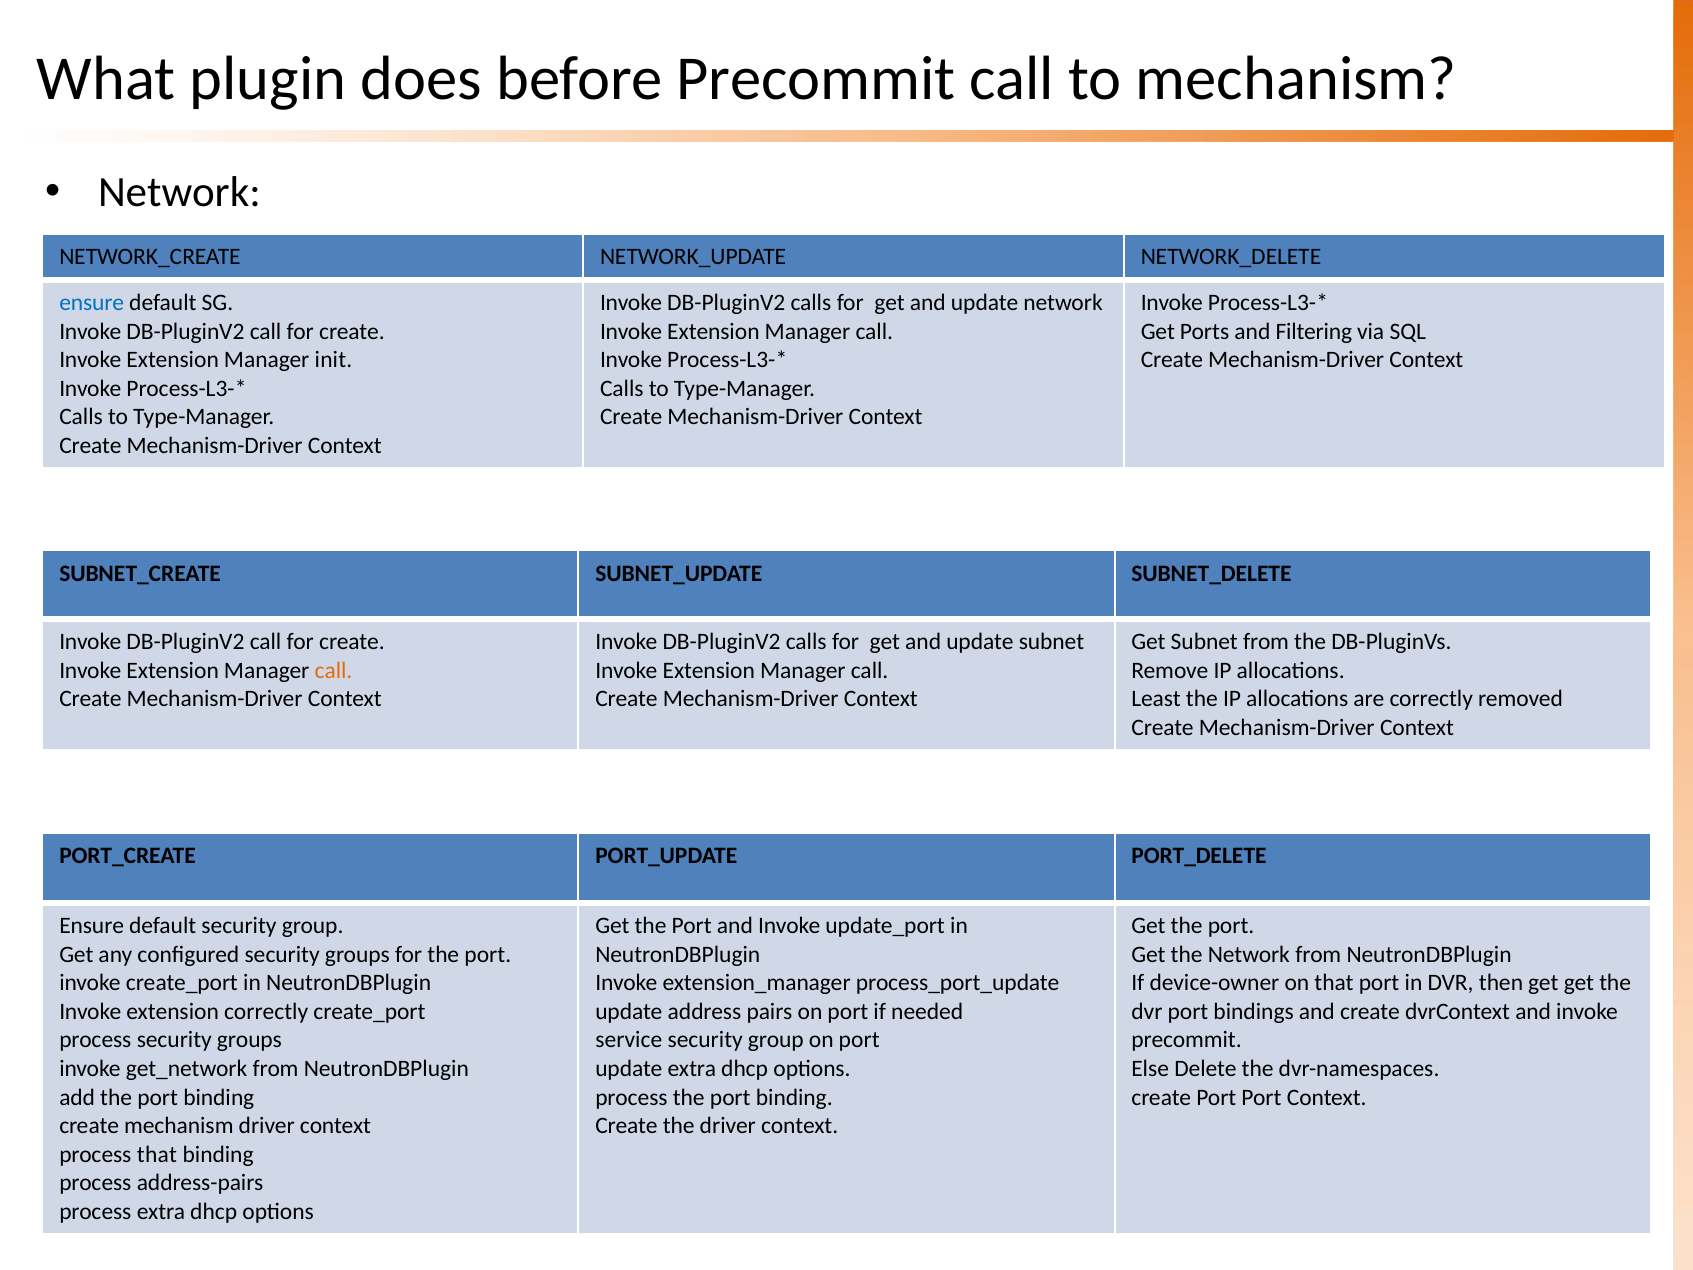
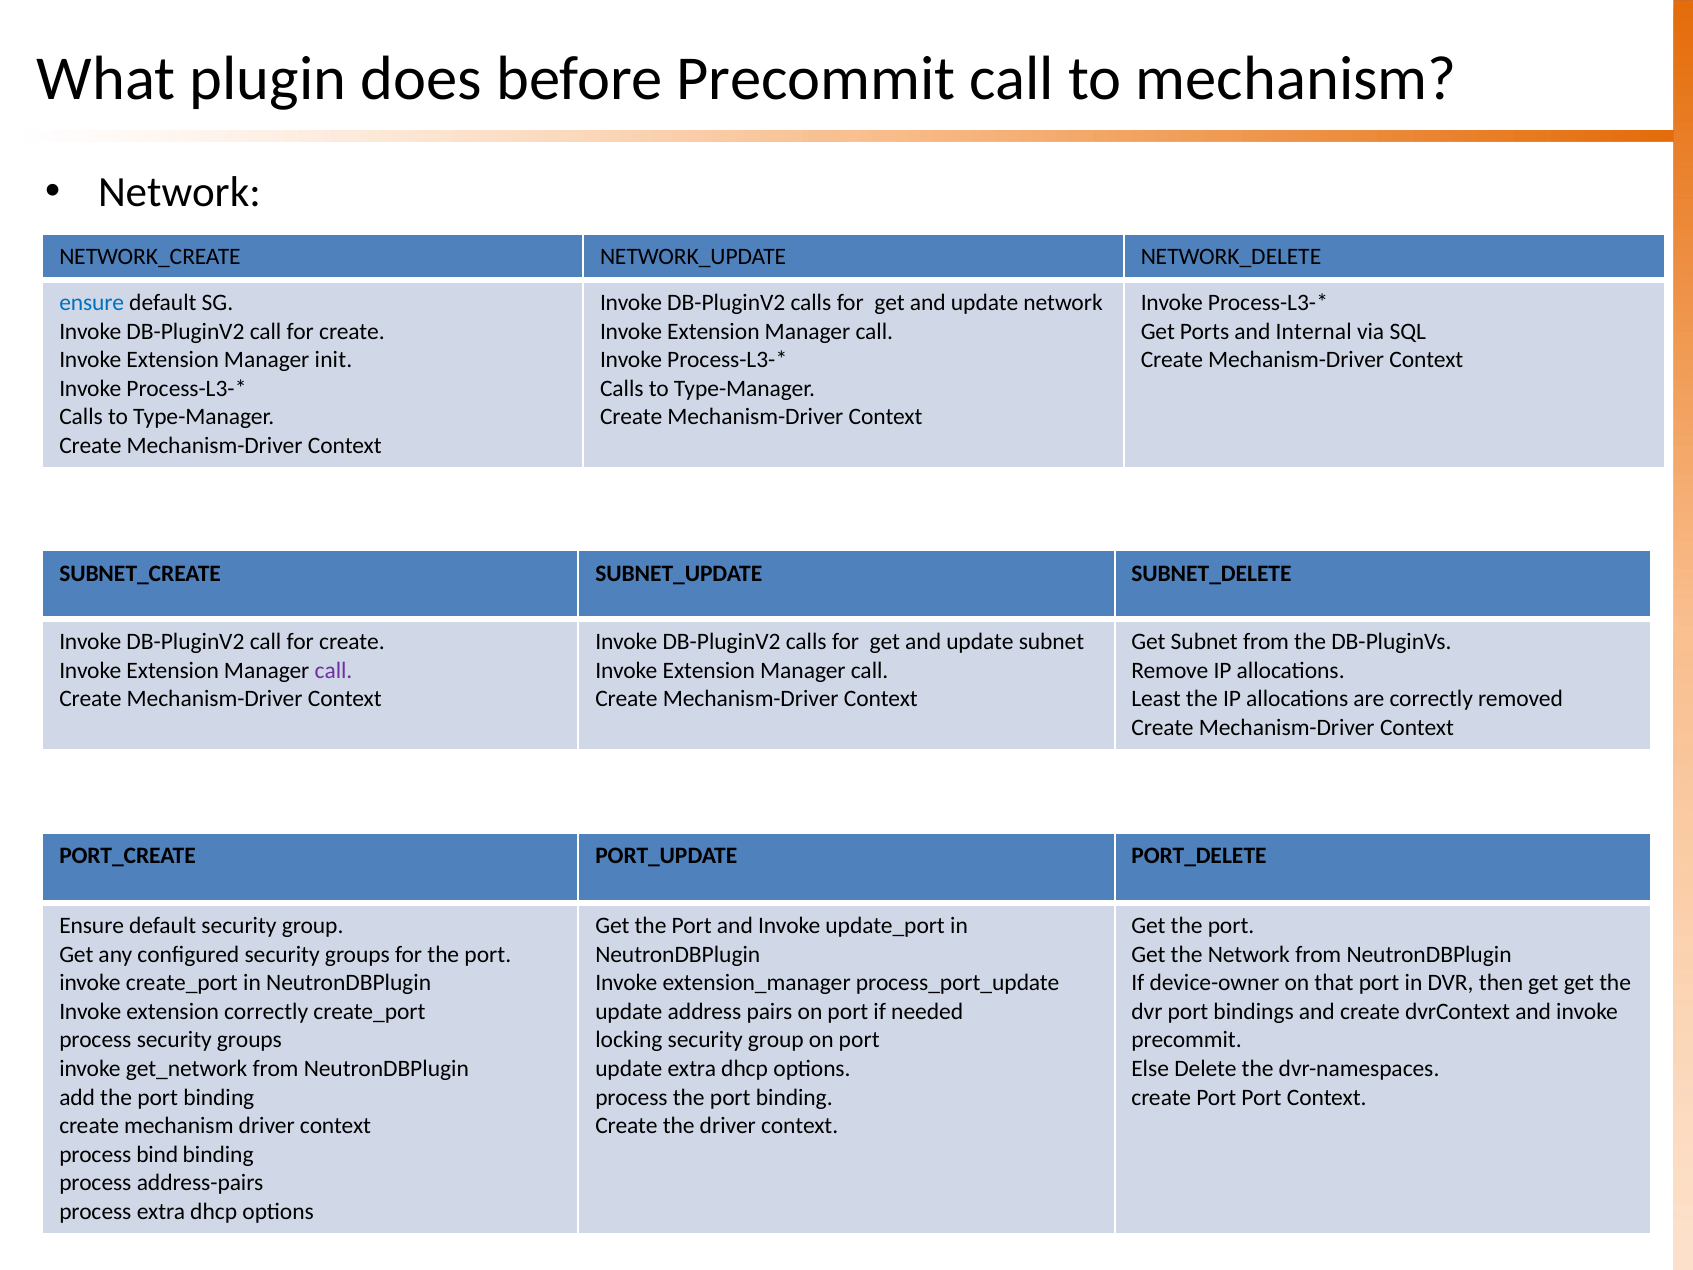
Filtering: Filtering -> Internal (1314, 331)
call colour: orange -> purple (334, 670)
service: service -> locking (629, 1040)
process that: that -> bind (157, 1154)
